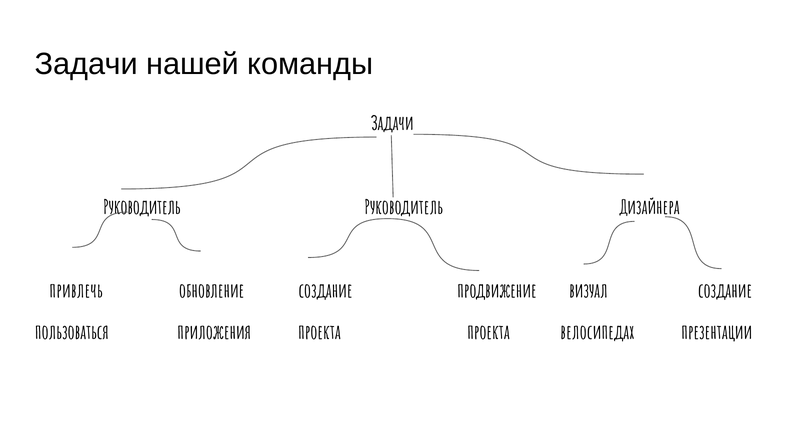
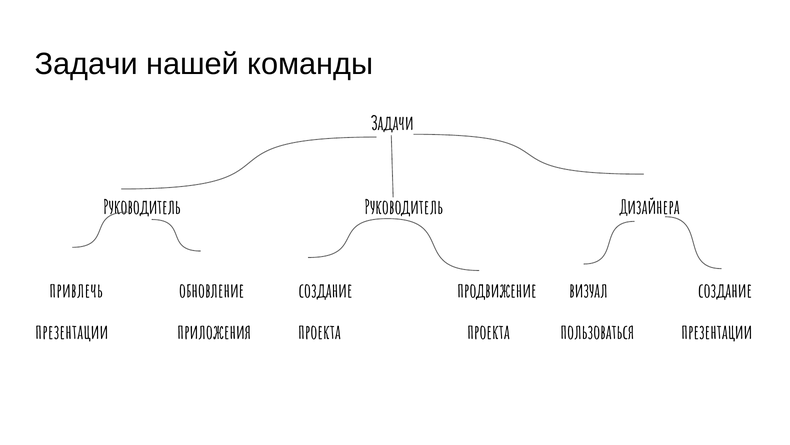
пользоваться: пользоваться -> презентации (72, 332)
велосипедах: велосипедах -> пользоваться (597, 332)
